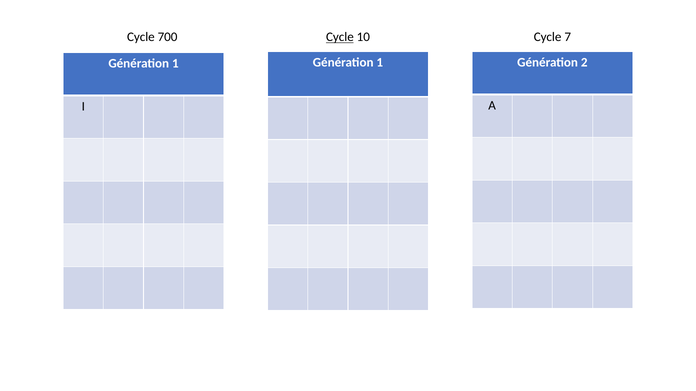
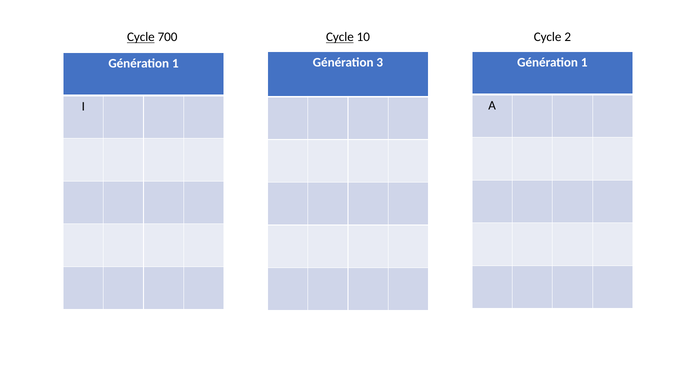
Cycle underline: none -> present (141, 37)
7: 7 -> 2 (568, 37)
1: 1 -> 3 (380, 63)
2: 2 -> 1 (584, 63)
